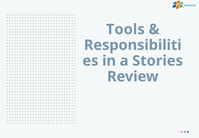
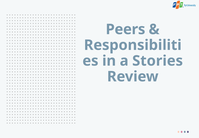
Tools: Tools -> Peers (125, 29)
